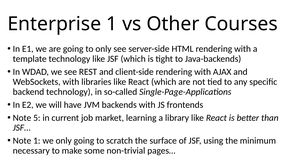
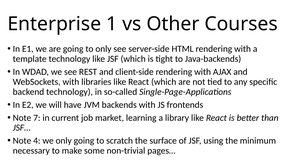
5: 5 -> 7 (37, 118)
Note 1: 1 -> 4 (37, 141)
